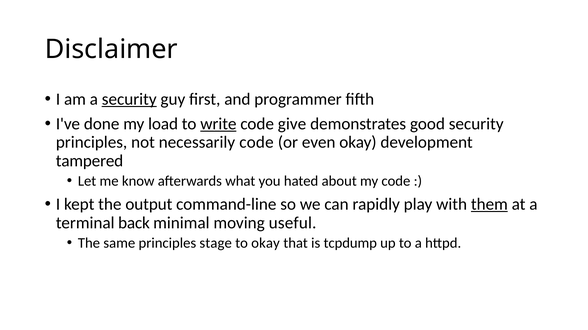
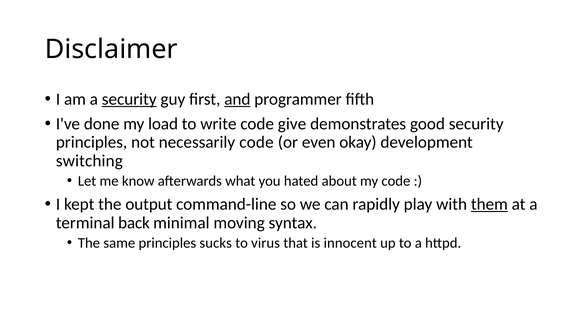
and underline: none -> present (237, 99)
write underline: present -> none (218, 124)
tampered: tampered -> switching (89, 161)
useful: useful -> syntax (293, 223)
stage: stage -> sucks (216, 243)
to okay: okay -> virus (266, 243)
tcpdump: tcpdump -> innocent (350, 243)
